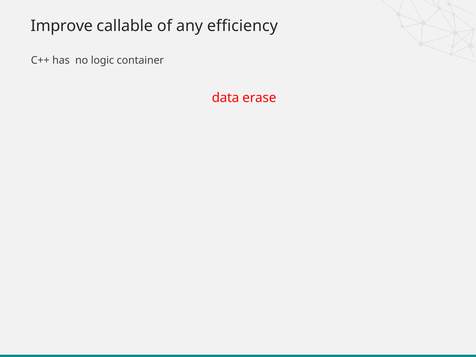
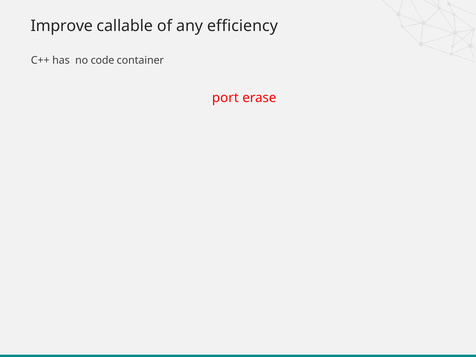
logic: logic -> code (102, 60)
data: data -> port (225, 98)
